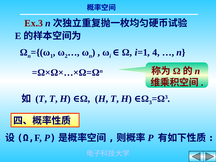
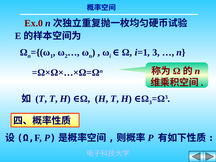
Ex.3: Ex.3 -> Ex.0 (34, 23)
i=1 4: 4 -> 3 (156, 52)
